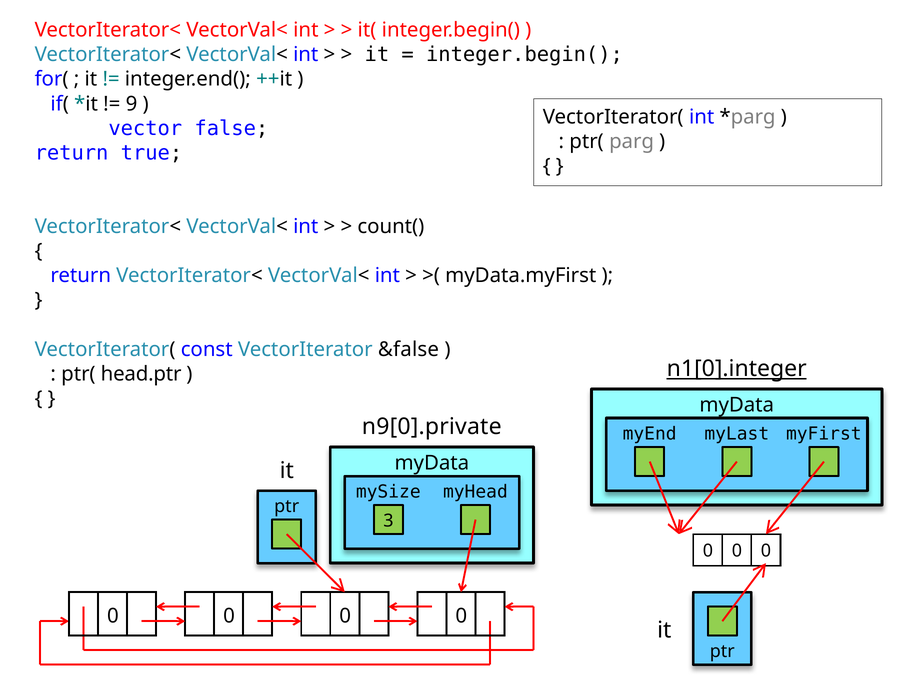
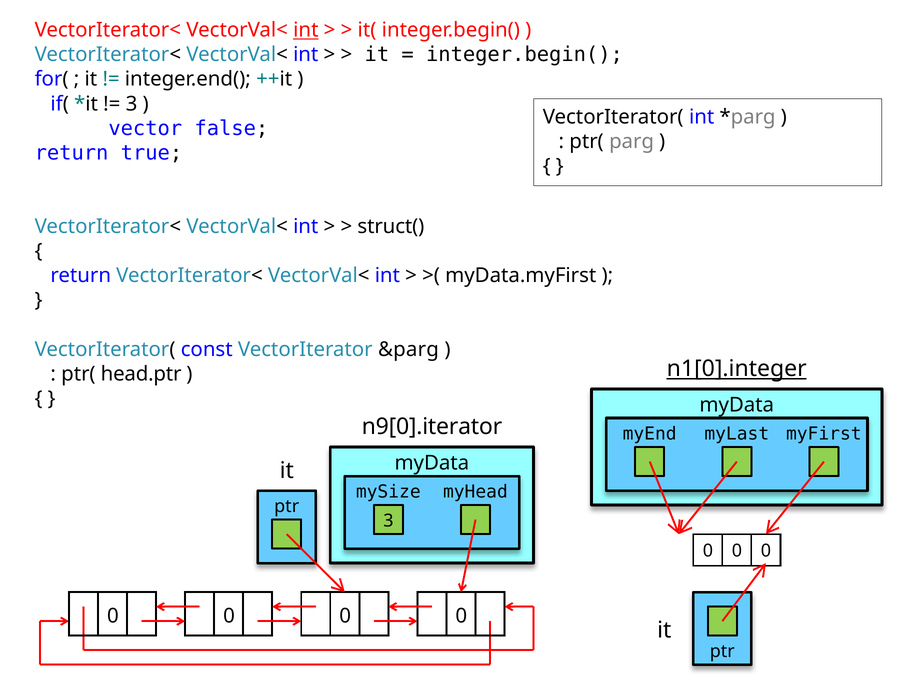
int underline: none -> present (306, 30)
9: 9 -> 3 (132, 104)
count(: count( -> struct( (391, 227)
&false: &false -> &parg (408, 350)
n9[0].private: n9[0].private -> n9[0].iterator (432, 427)
